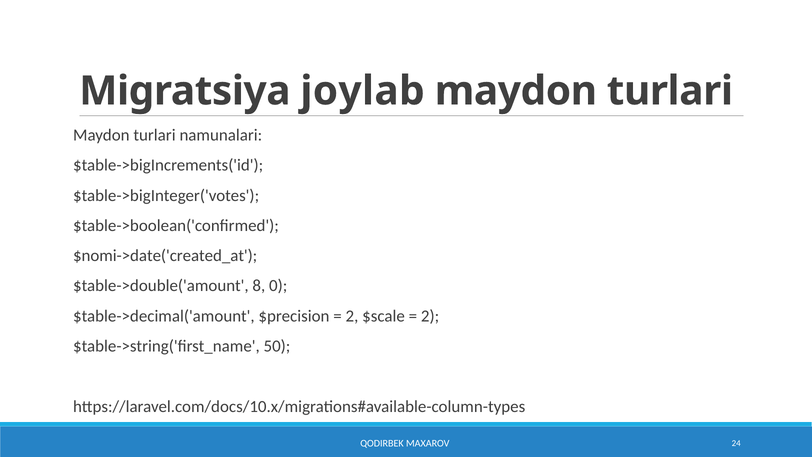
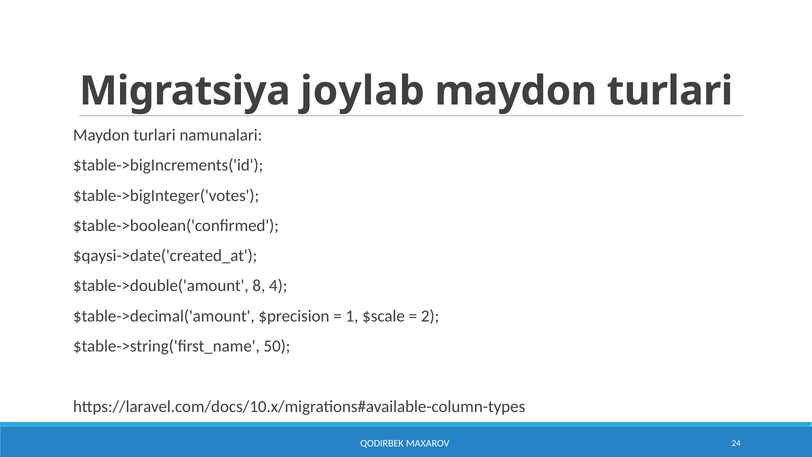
$nomi->date('created_at: $nomi->date('created_at -> $qaysi->date('created_at (165, 256)
0: 0 -> 4 (278, 286)
2: 2 -> 1 (352, 316)
